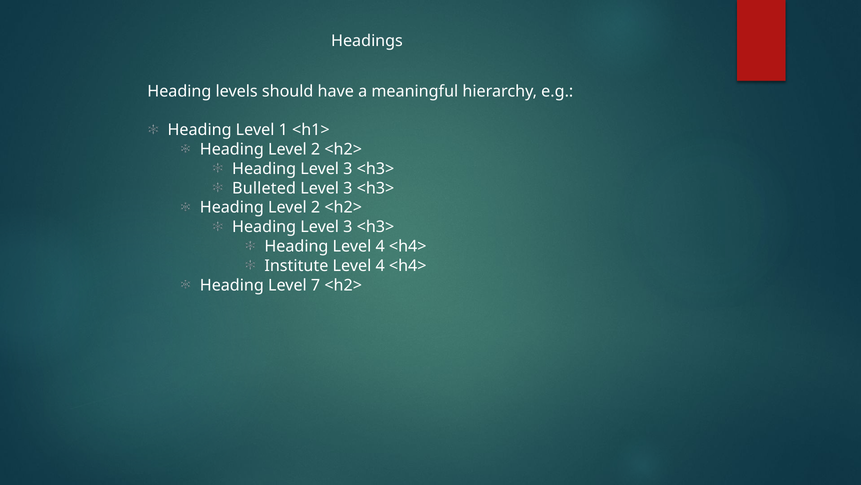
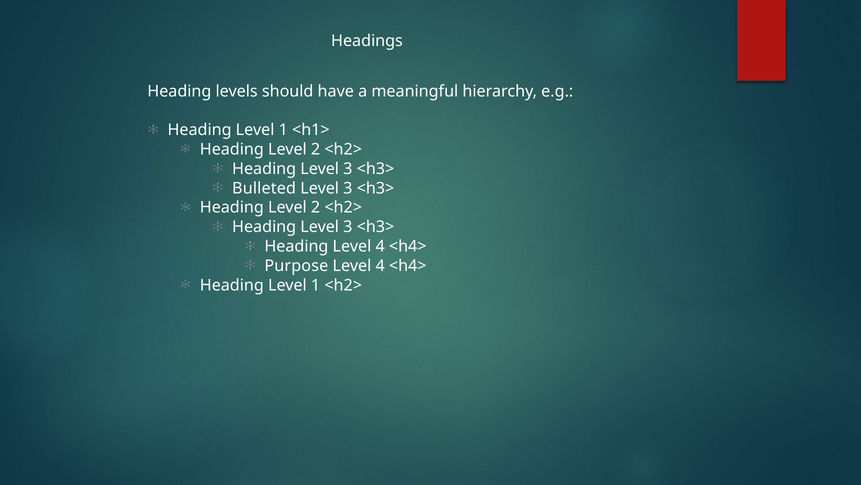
Institute: Institute -> Purpose (296, 265)
7: 7 -> 1 (316, 285)
